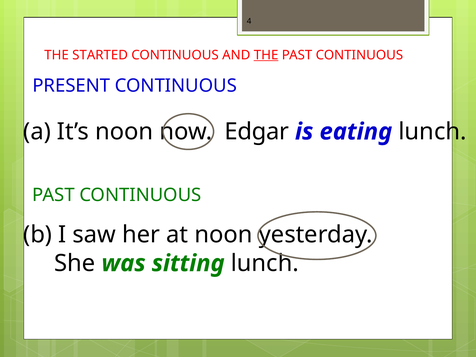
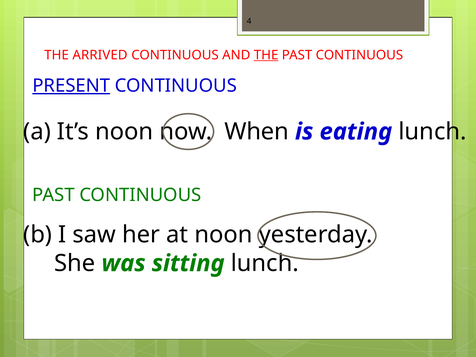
STARTED: STARTED -> ARRIVED (100, 55)
PRESENT underline: none -> present (71, 86)
Edgar: Edgar -> When (257, 132)
